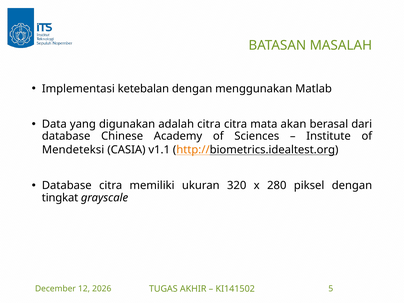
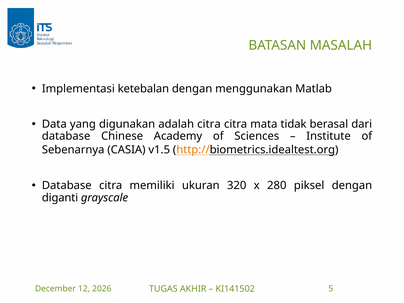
akan: akan -> tidak (294, 124)
Mendeteksi: Mendeteksi -> Sebenarnya (73, 150)
v1.1: v1.1 -> v1.5 (159, 150)
tingkat: tingkat -> diganti (60, 198)
